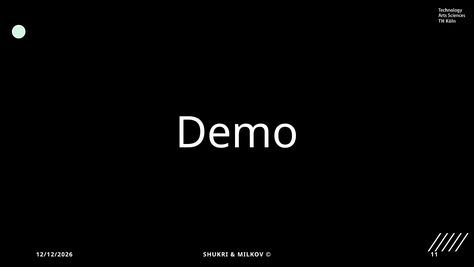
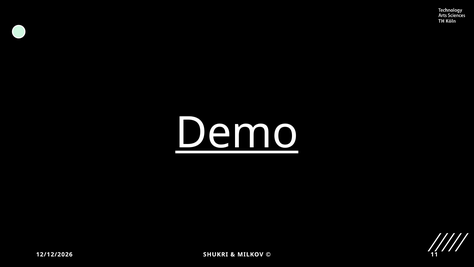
Demo underline: none -> present (237, 133)
